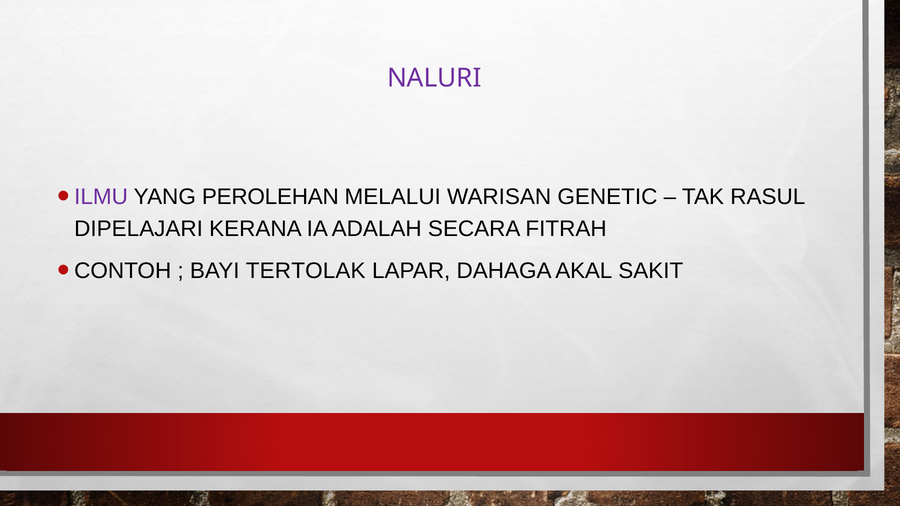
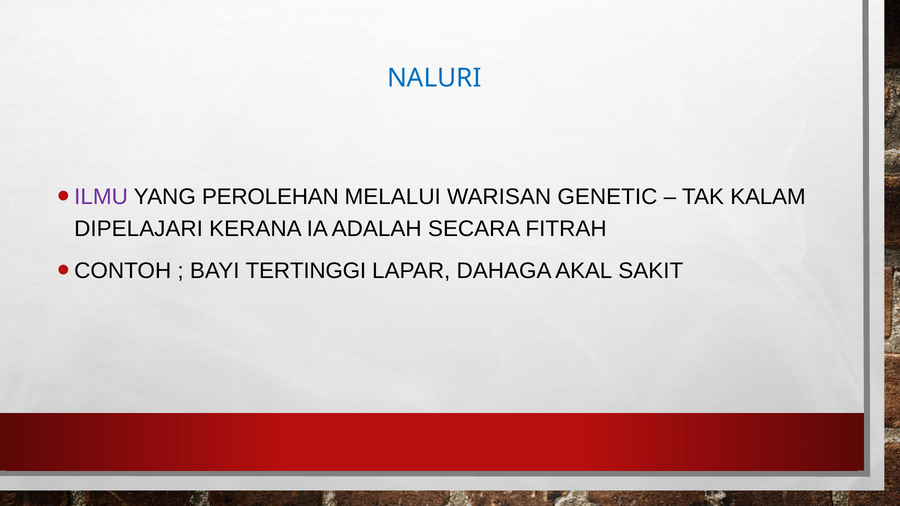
NALURI colour: purple -> blue (434, 78)
RASUL: RASUL -> KALAM (768, 197)
TERTOLAK: TERTOLAK -> TERTINGGI (306, 271)
